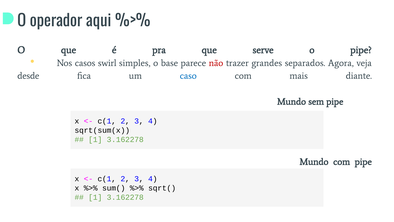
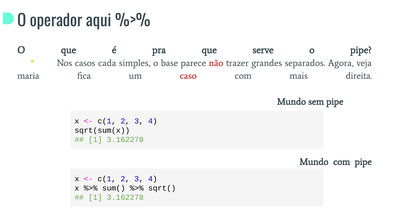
swirl: swirl -> cada (107, 63)
desde: desde -> maria (28, 76)
caso colour: blue -> red (188, 76)
diante: diante -> direita (359, 76)
